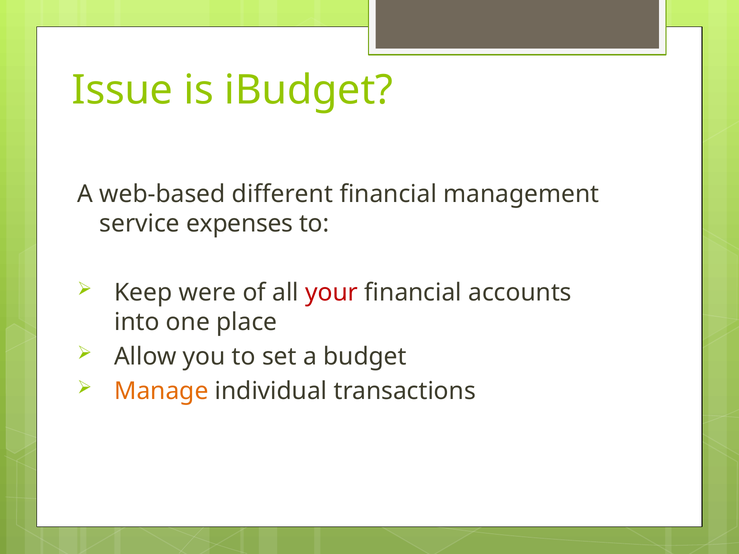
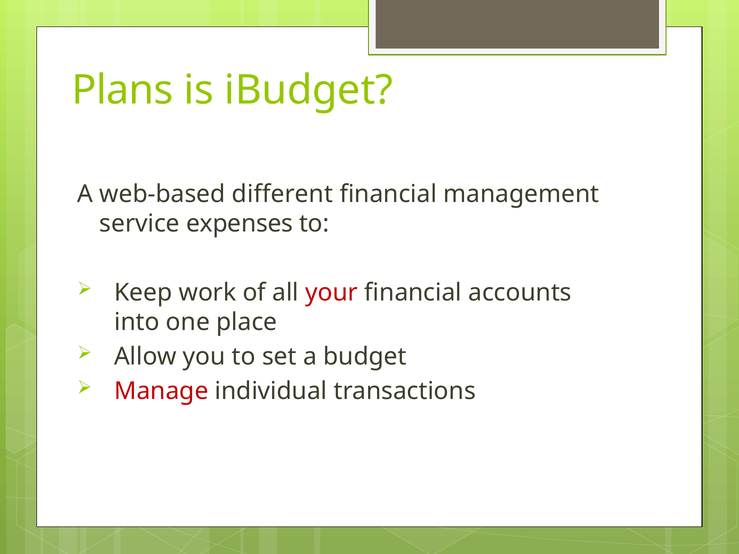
Issue: Issue -> Plans (123, 90)
were: were -> work (207, 293)
Manage colour: orange -> red (161, 391)
